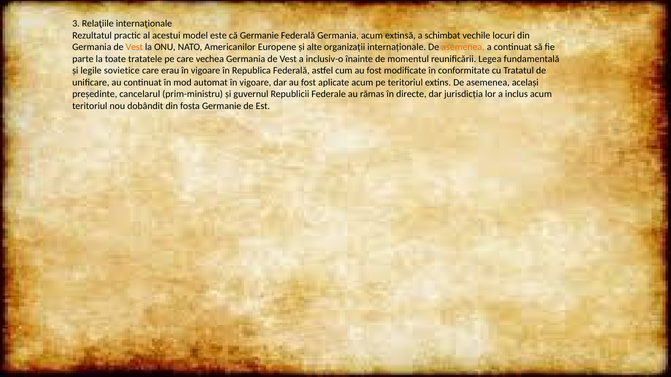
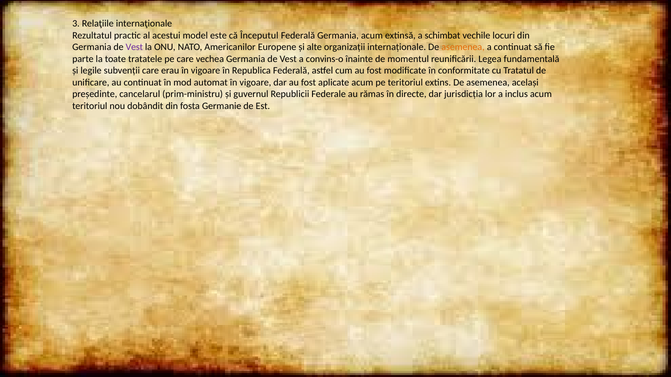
că Germanie: Germanie -> Începutul (259, 35)
Vest colour: orange -> purple (134, 47)
inclusiv-o: inclusiv-o -> convins-o (325, 59)
sovietice: sovietice -> subvenții (122, 71)
